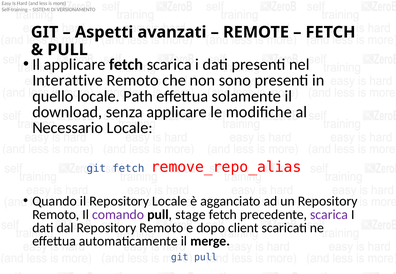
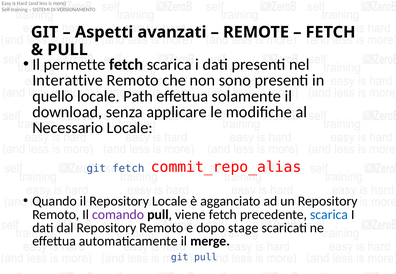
Il applicare: applicare -> permette (75, 65)
remove_repo_alias: remove_repo_alias -> commit_repo_alias (226, 167)
stage: stage -> viene (190, 215)
scarica colour: purple -> blue (329, 215)
client: client -> stage (243, 228)
